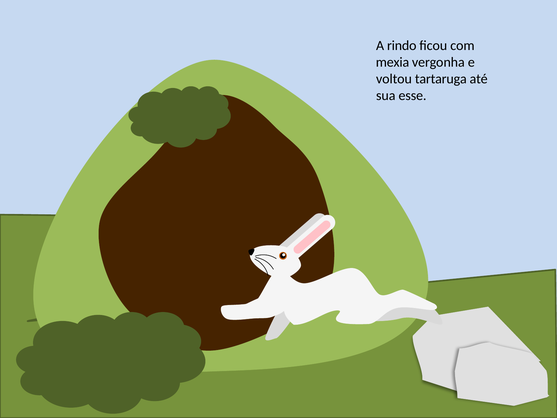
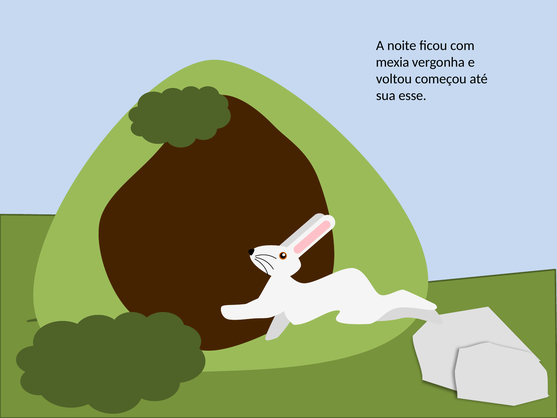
rindo: rindo -> noite (402, 45)
tartaruga: tartaruga -> começou (441, 79)
